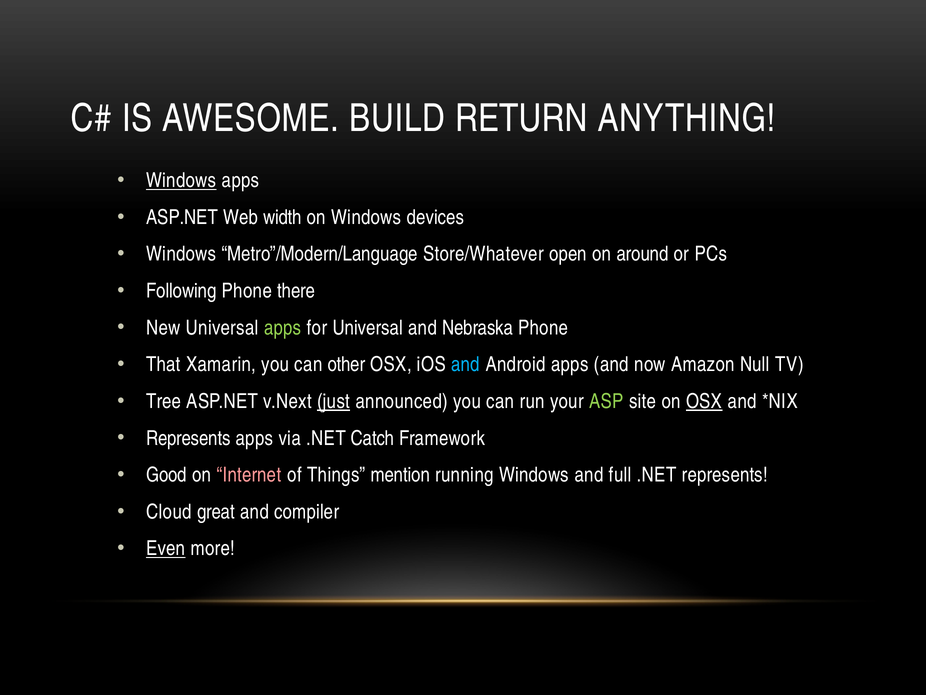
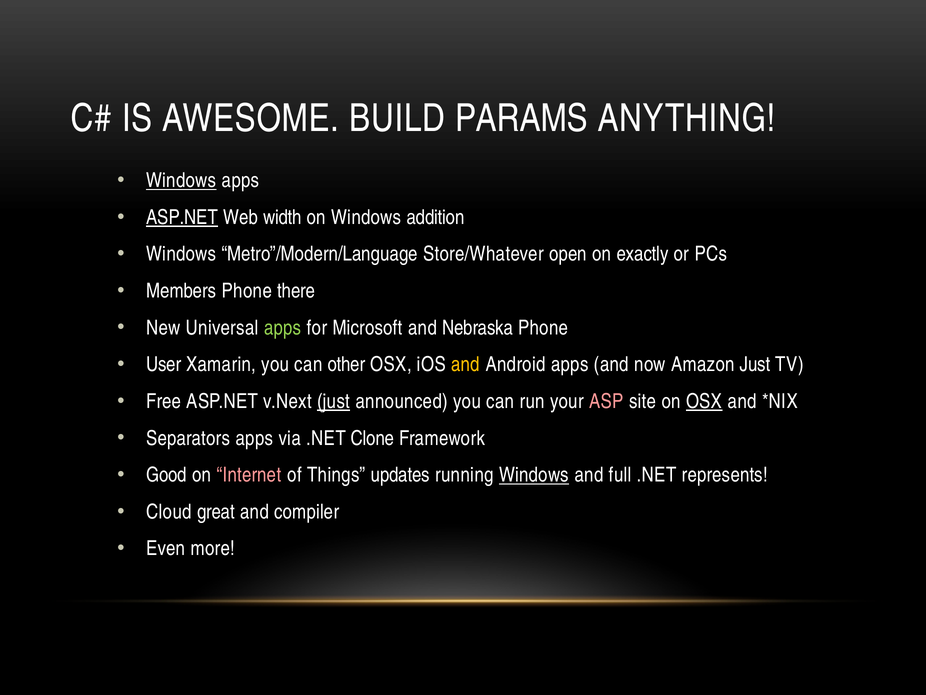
RETURN: RETURN -> PARAMS (521, 118)
ASP.NET underline: none -> present (182, 217)
devices: devices -> addition (436, 217)
around: around -> exactly (643, 254)
Following: Following -> Members (181, 291)
for Universal: Universal -> Microsoft (368, 328)
That: That -> User (164, 364)
and colour: light blue -> yellow (466, 364)
Amazon Null: Null -> Just (755, 364)
Tree: Tree -> Free (164, 401)
ASP colour: light green -> pink (606, 401)
Represents: Represents -> Separators (188, 438)
Catch: Catch -> Clone (373, 438)
mention: mention -> updates (400, 475)
Windows underline: none -> present (534, 475)
Even underline: present -> none (166, 548)
